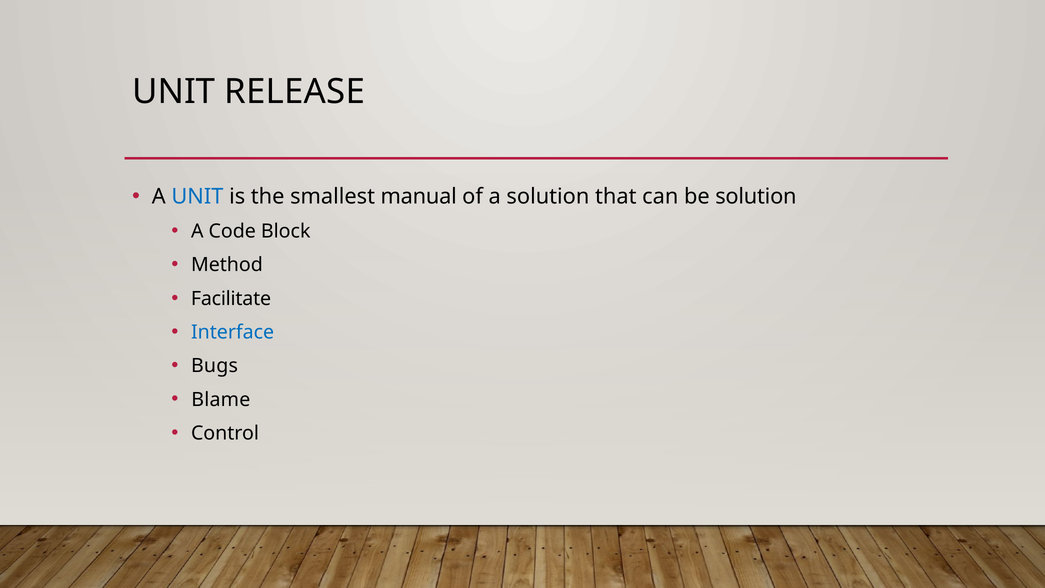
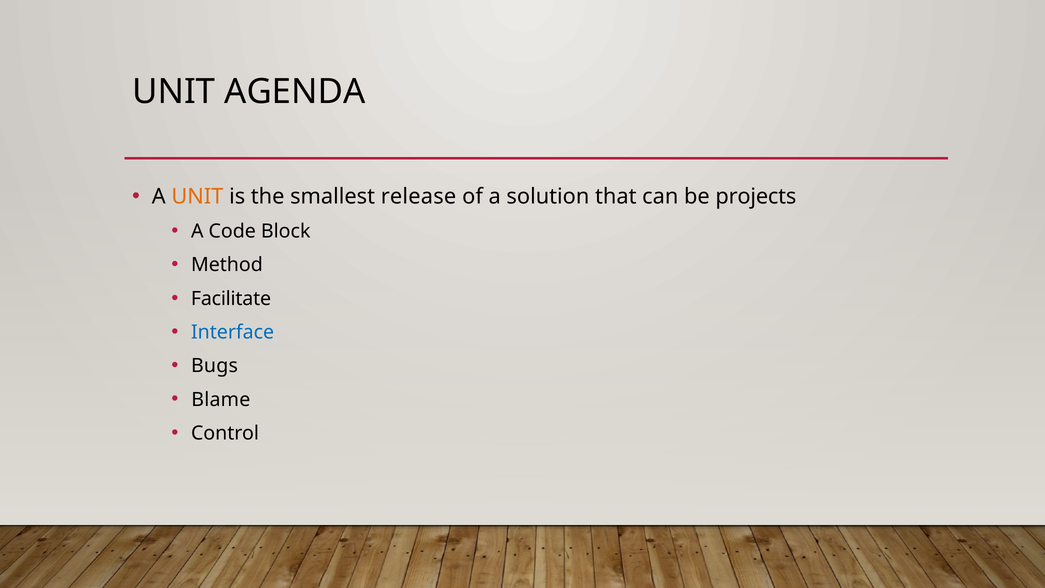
RELEASE: RELEASE -> AGENDA (295, 92)
UNIT colour: blue -> orange (197, 196)
manual: manual -> release (418, 196)
be solution: solution -> projects (756, 196)
